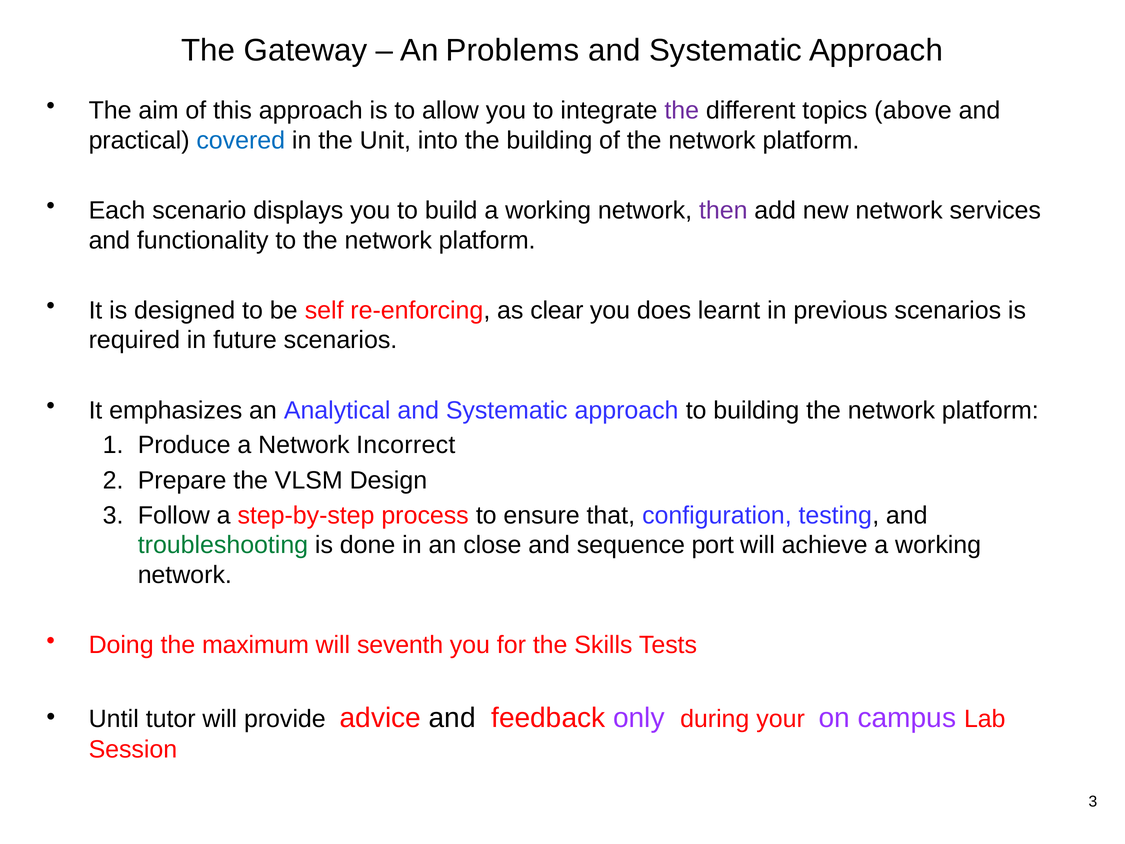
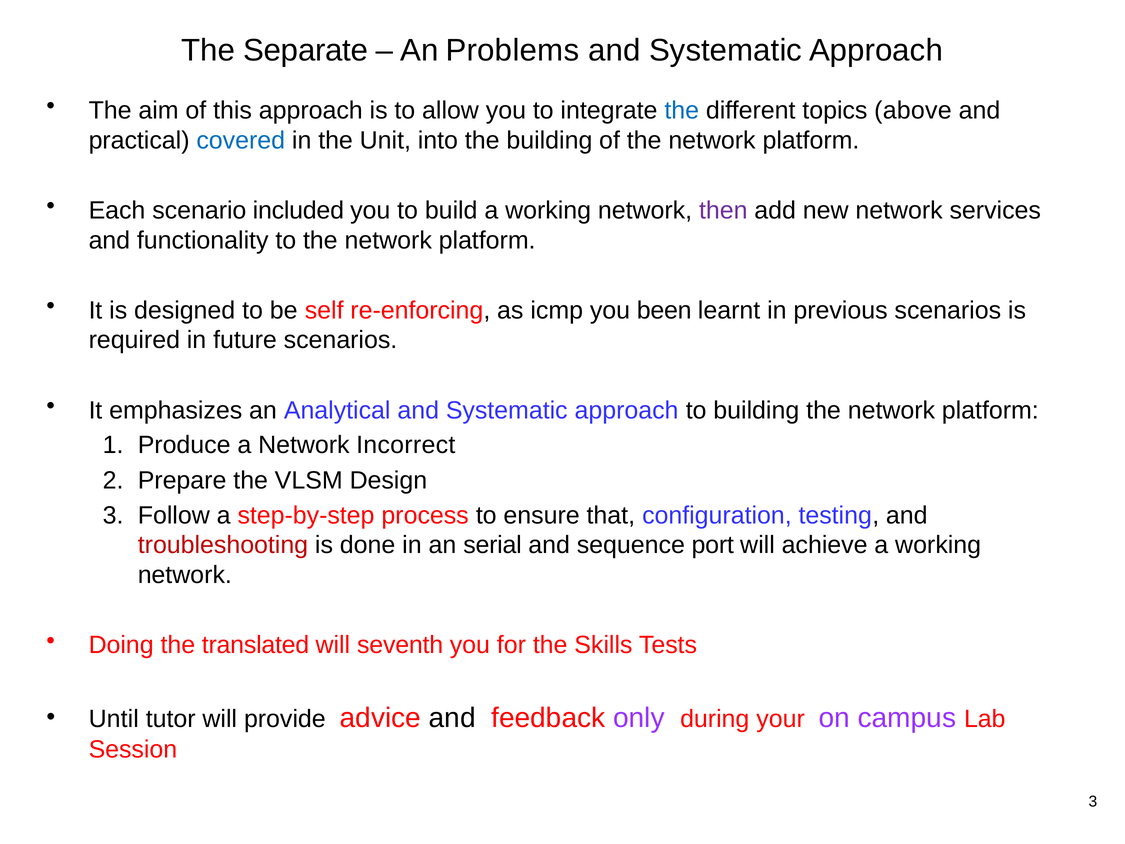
Gateway: Gateway -> Separate (306, 50)
the colour: purple -> blue (682, 110)
displays: displays -> included (298, 210)
clear: clear -> icmp (557, 310)
does: does -> been (664, 310)
troubleshooting colour: green -> red (223, 545)
close: close -> serial (492, 545)
maximum: maximum -> translated (256, 645)
